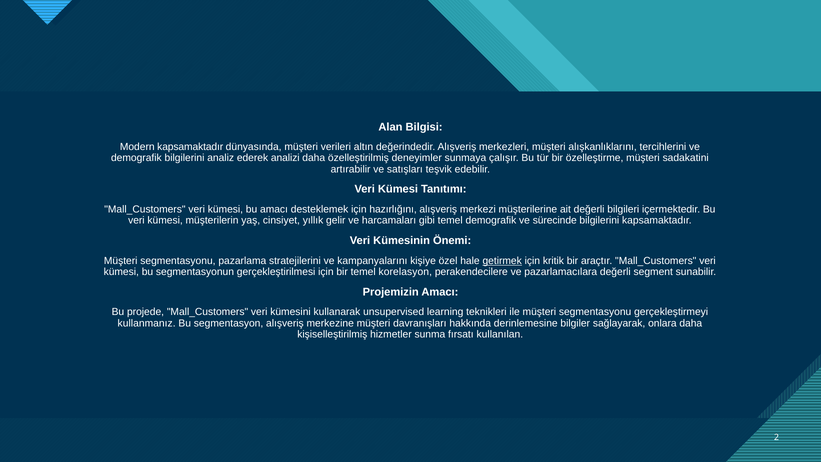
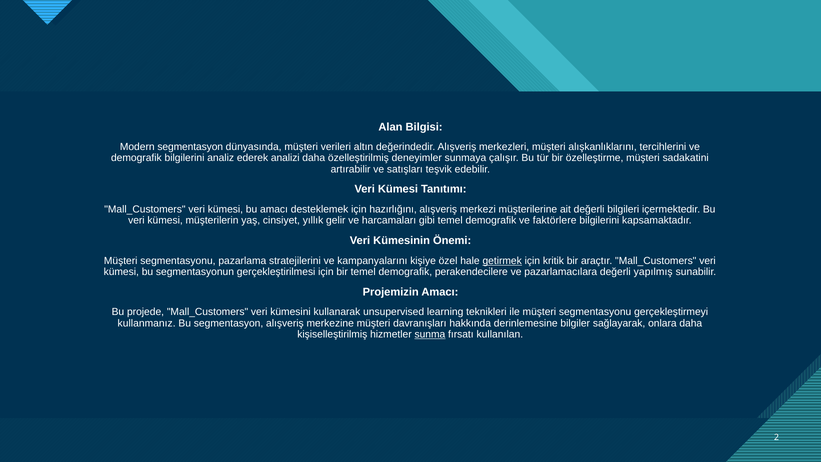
Modern kapsamaktadır: kapsamaktadır -> segmentasyon (190, 147)
sürecinde: sürecinde -> faktörlere (555, 220)
bir temel korelasyon: korelasyon -> demografik (405, 272)
segment: segment -> yapılmış (653, 272)
sunma underline: none -> present (430, 334)
